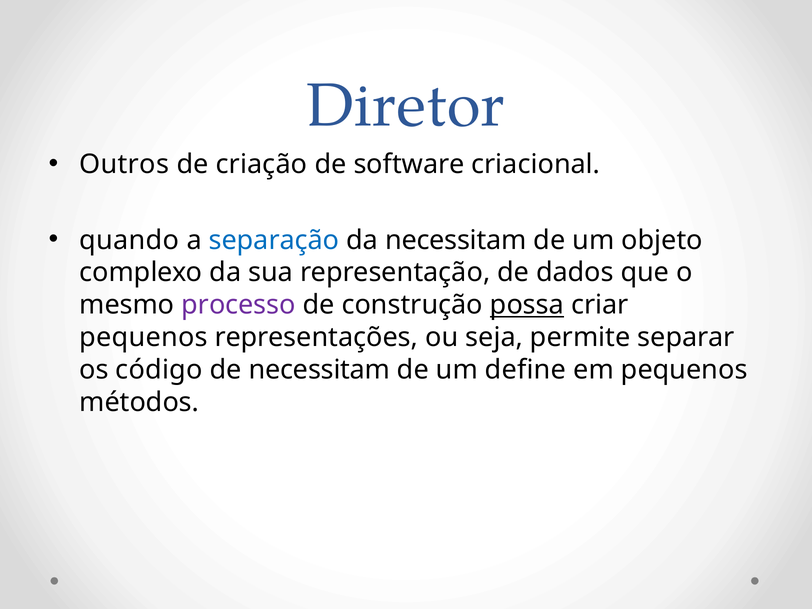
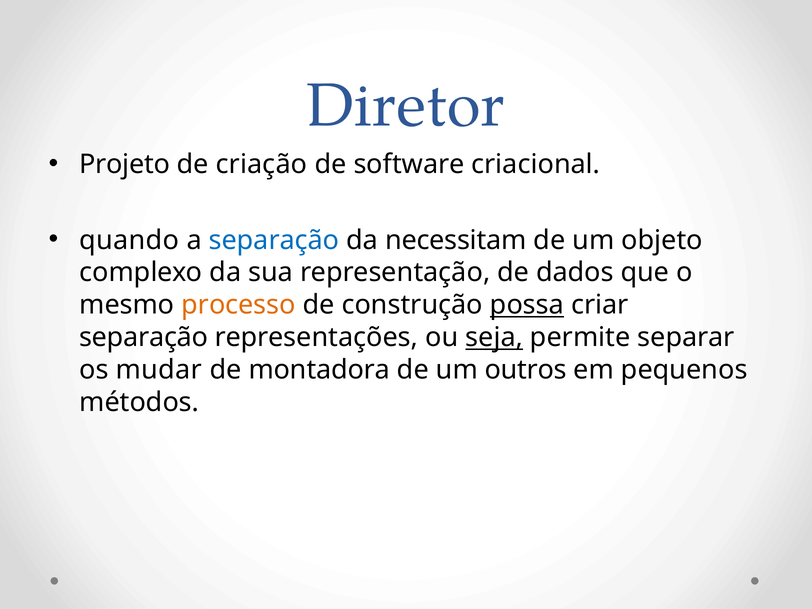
Outros: Outros -> Projeto (125, 164)
processo colour: purple -> orange (239, 305)
pequenos: pequenos -> separação (144, 338)
seja underline: none -> present (494, 338)
código: código -> mudar (159, 370)
de necessitam: necessitam -> montadora (319, 370)
define: define -> outros (526, 370)
